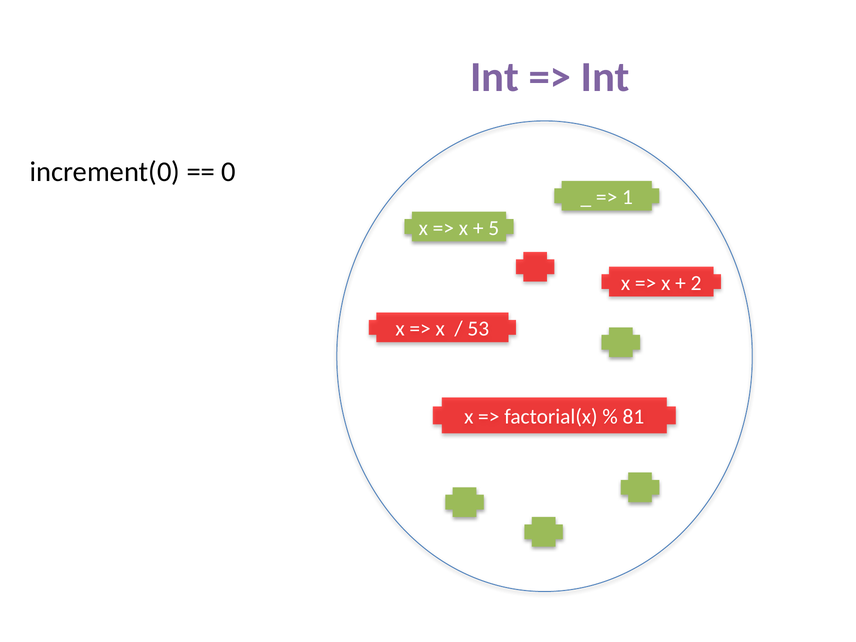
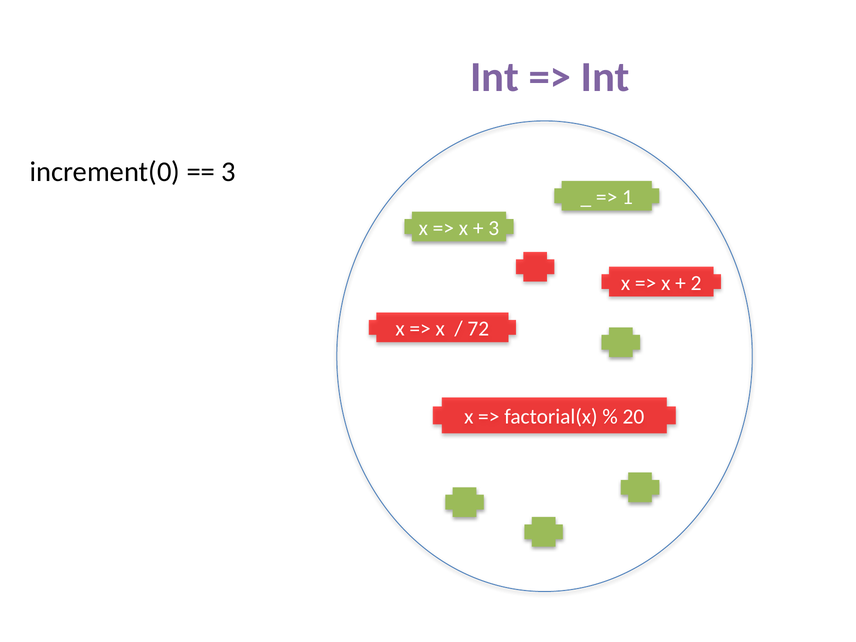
0: 0 -> 3 (229, 172)
5: 5 -> 3 (494, 228)
53: 53 -> 72 (478, 329)
81: 81 -> 20 (633, 417)
